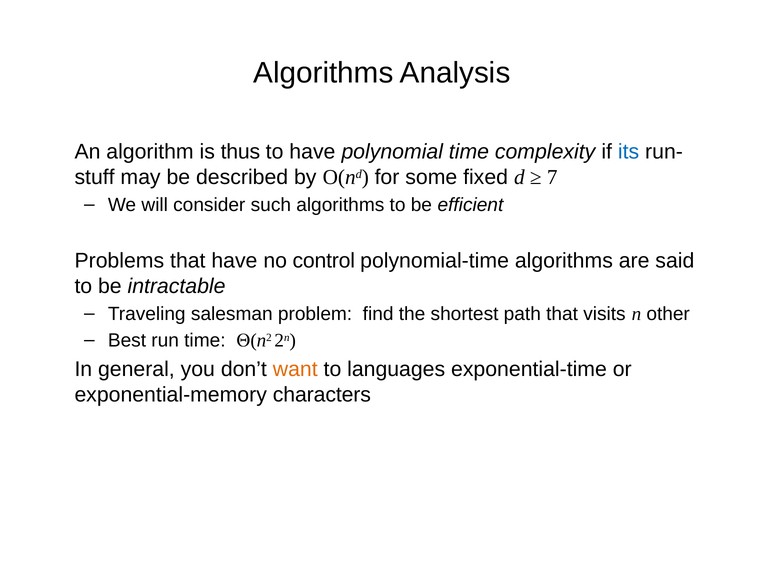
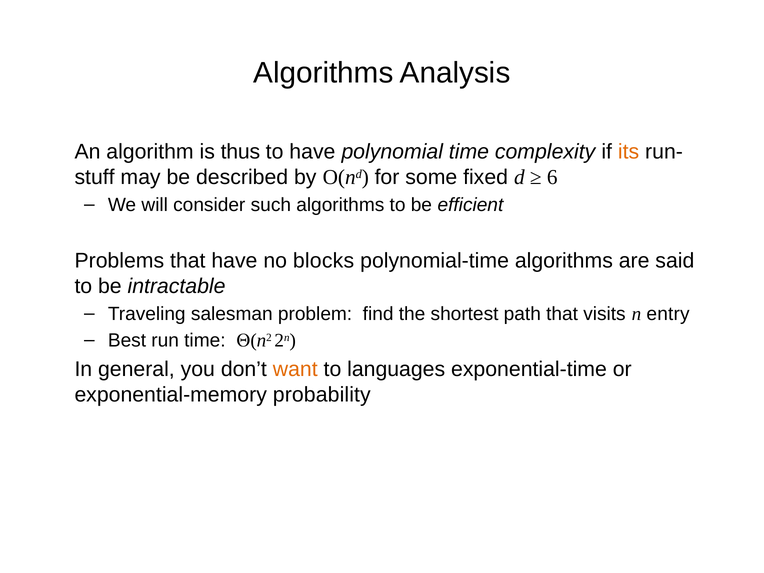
its colour: blue -> orange (629, 152)
7: 7 -> 6 (552, 177)
control: control -> blocks (324, 261)
other: other -> entry (668, 314)
characters: characters -> probability (322, 395)
